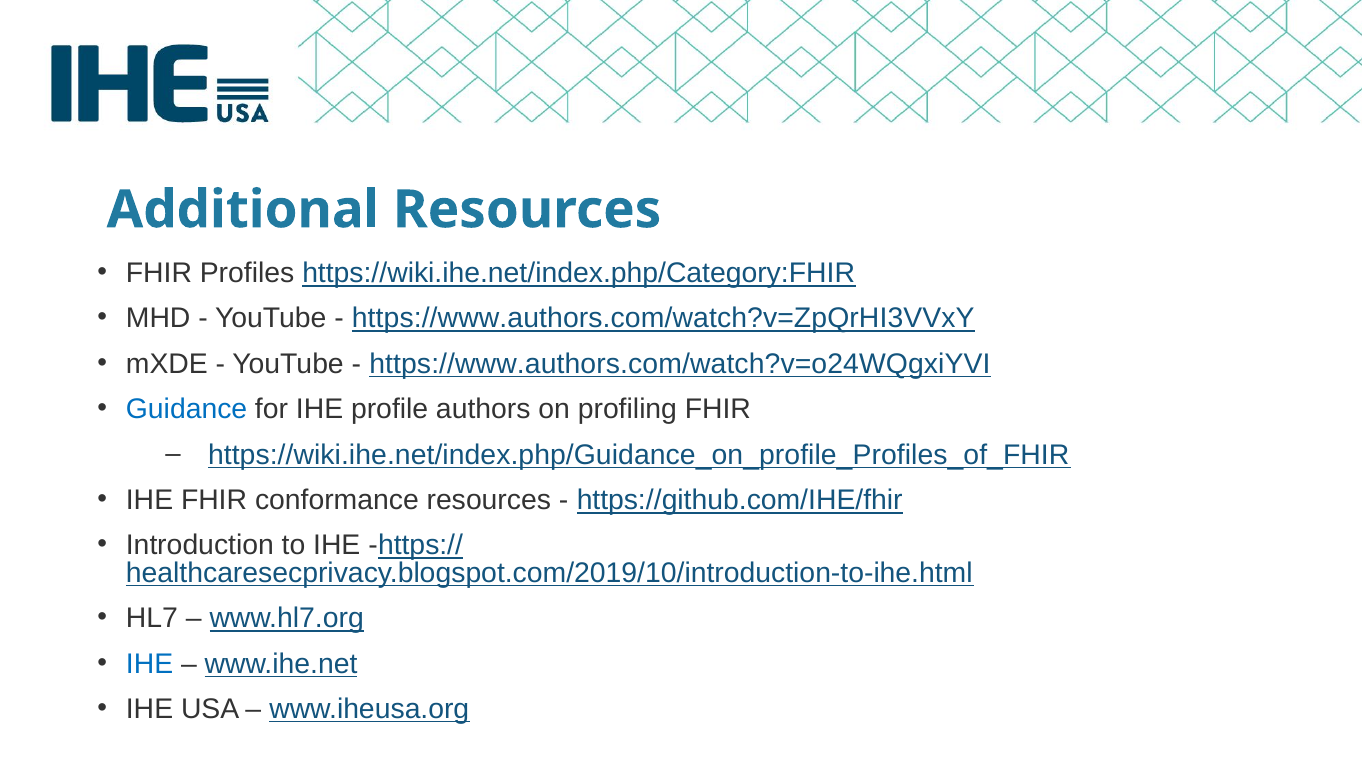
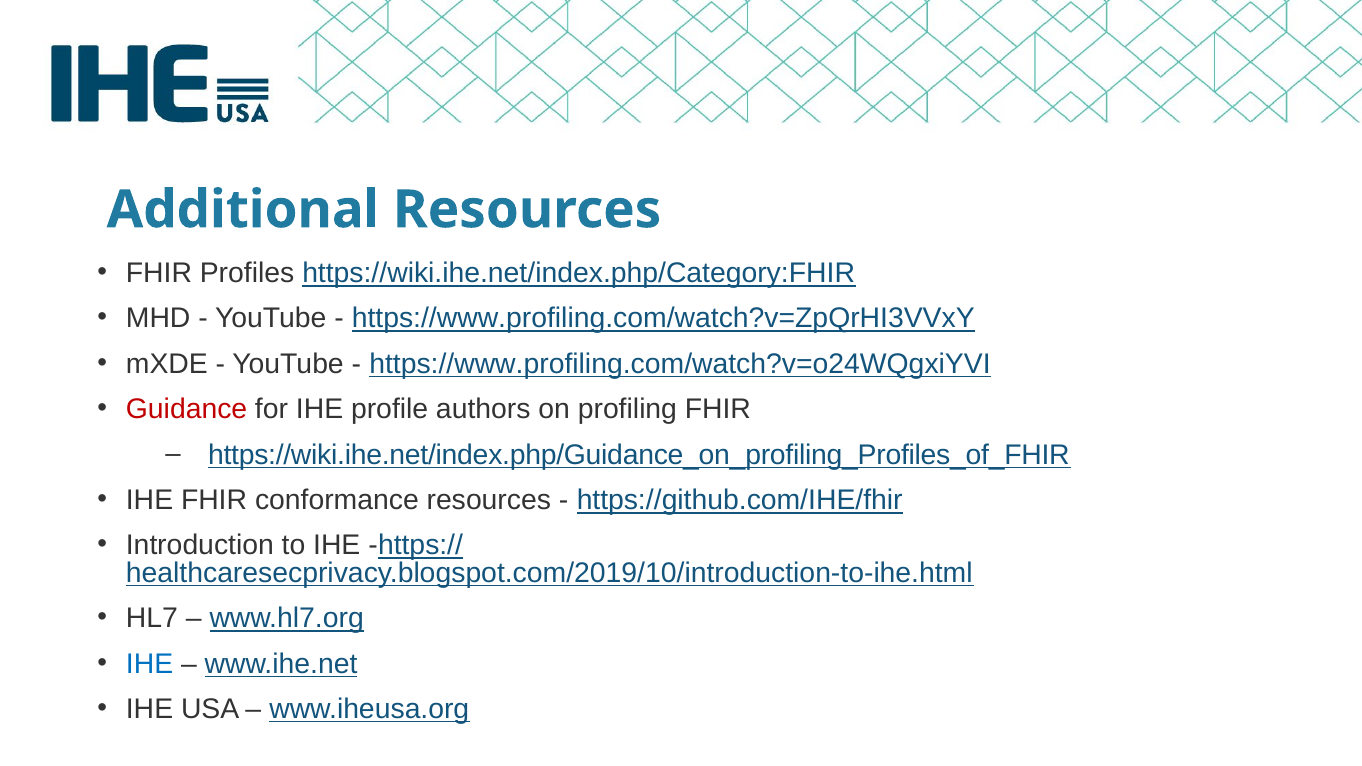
https://www.authors.com/watch?v=ZpQrHI3VVxY: https://www.authors.com/watch?v=ZpQrHI3VVxY -> https://www.profiling.com/watch?v=ZpQrHI3VVxY (663, 319)
https://www.authors.com/watch?v=o24WQgxiYVI: https://www.authors.com/watch?v=o24WQgxiYVI -> https://www.profiling.com/watch?v=o24WQgxiYVI (680, 364)
Guidance colour: blue -> red (187, 409)
https://wiki.ihe.net/index.php/Guidance_on_profile_Profiles_of_FHIR: https://wiki.ihe.net/index.php/Guidance_on_profile_Profiles_of_FHIR -> https://wiki.ihe.net/index.php/Guidance_on_profiling_Profiles_of_FHIR (639, 455)
